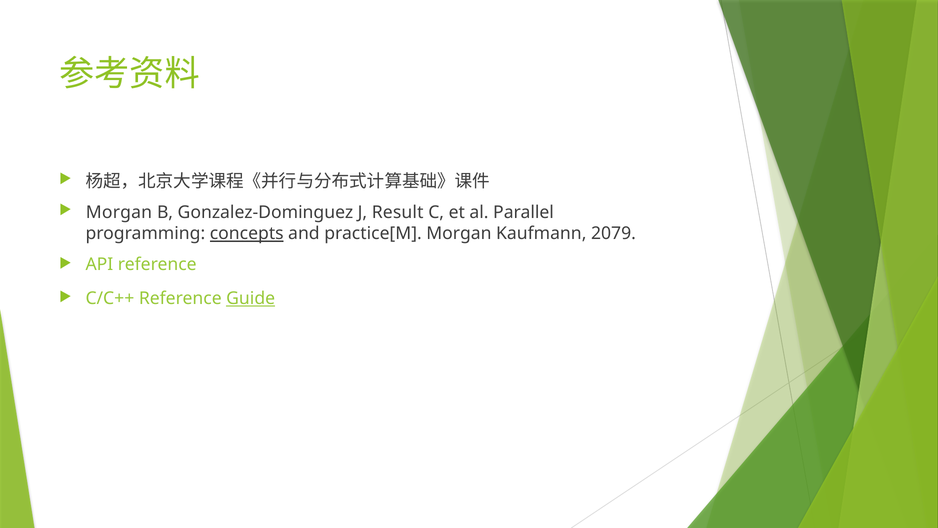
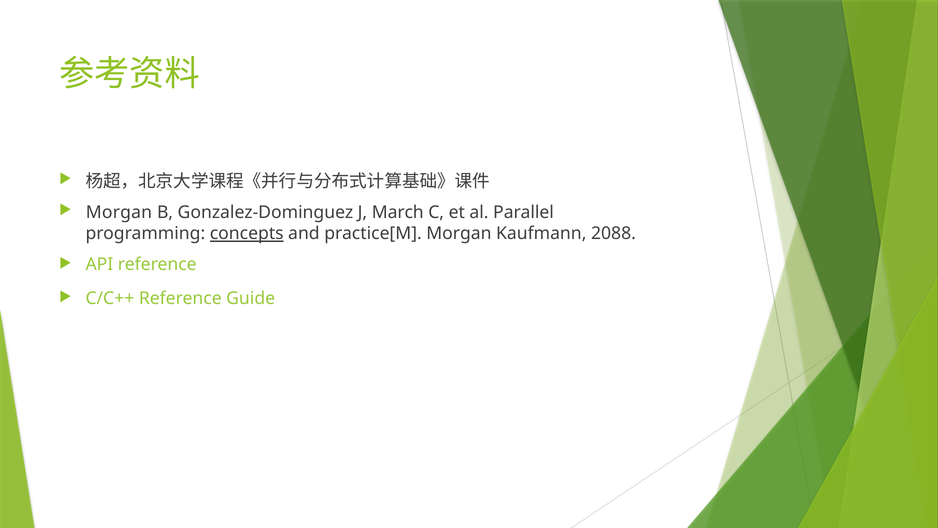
Result: Result -> March (398, 212)
2079: 2079 -> 2088 (613, 234)
Guide underline: present -> none (251, 298)
